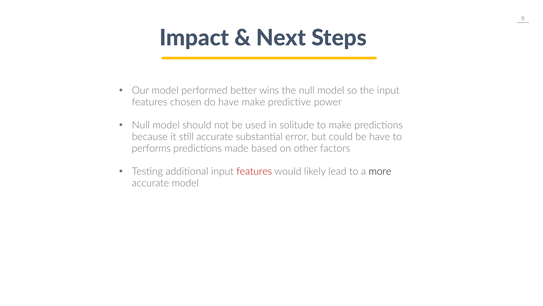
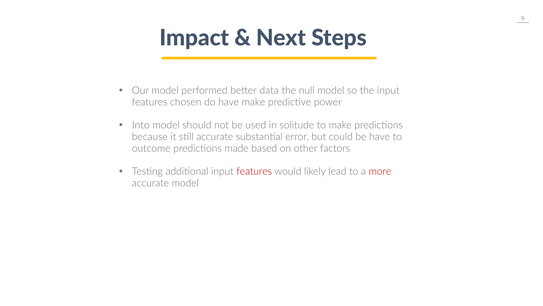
wins: wins -> data (269, 90)
Null: Null -> Into (141, 125)
performs: performs -> outcome (151, 148)
more colour: black -> red (380, 171)
